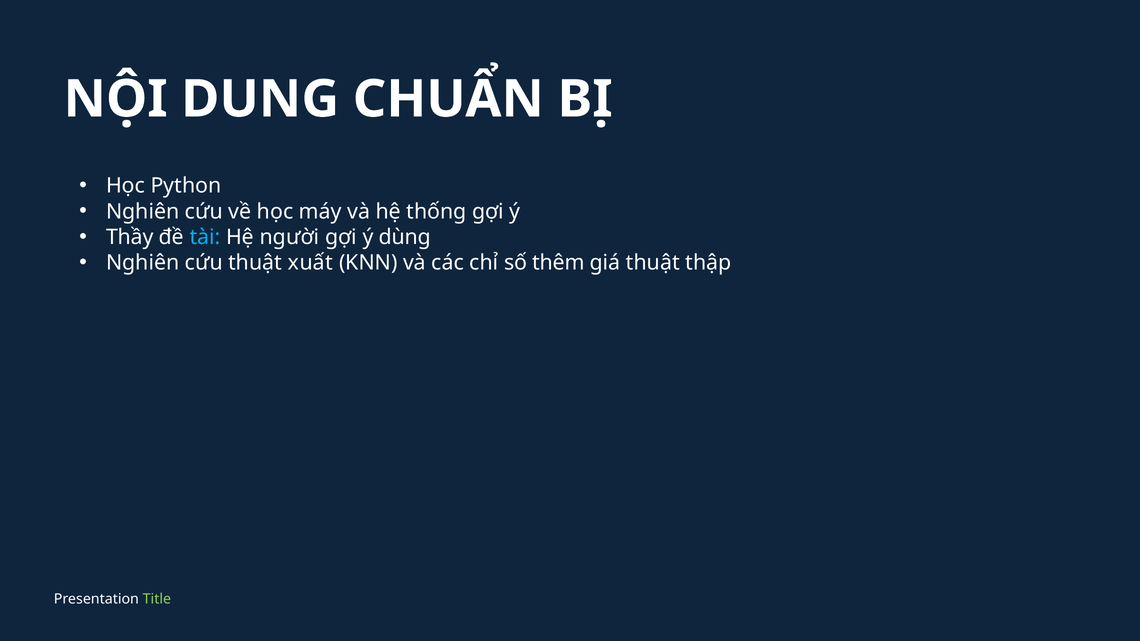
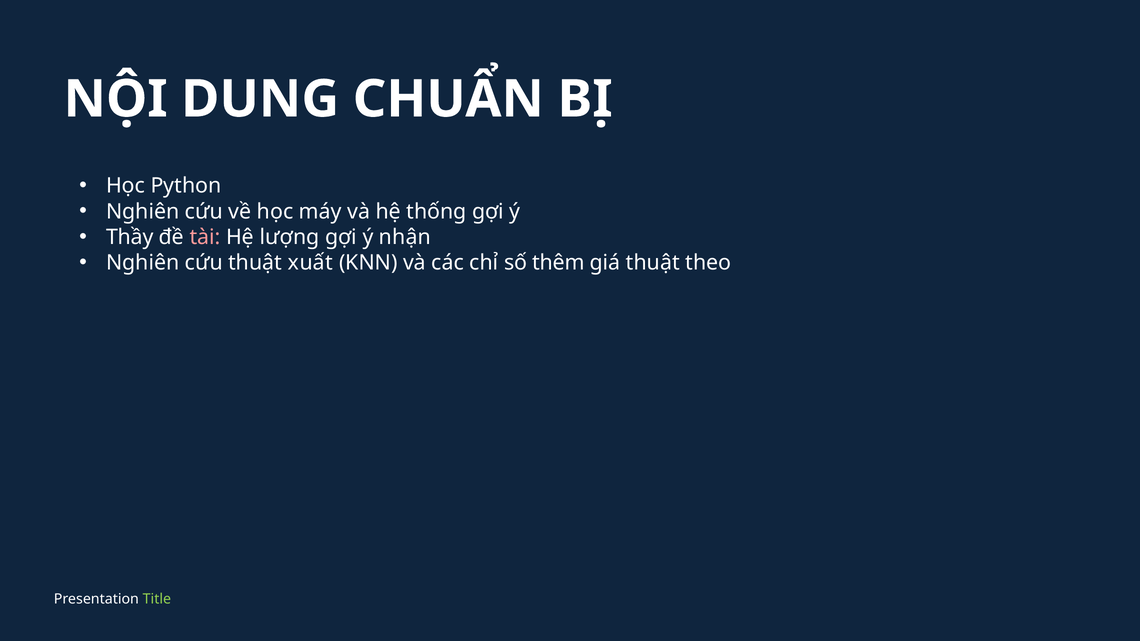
tài colour: light blue -> pink (205, 237)
người: người -> lượng (290, 237)
dùng: dùng -> nhận (405, 237)
thập: thập -> theo (708, 263)
